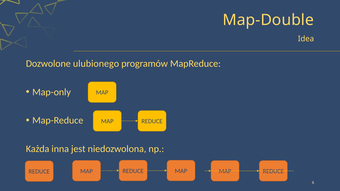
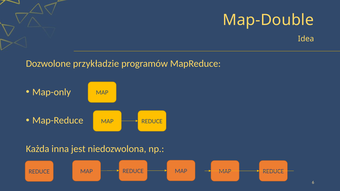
ulubionego: ulubionego -> przykładzie (96, 64)
